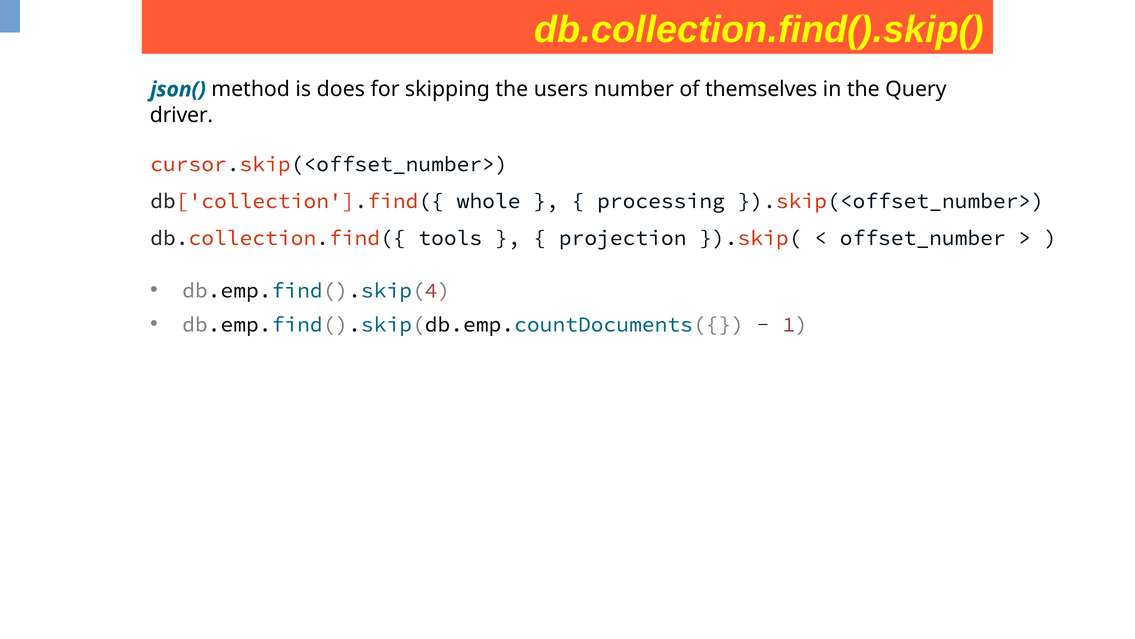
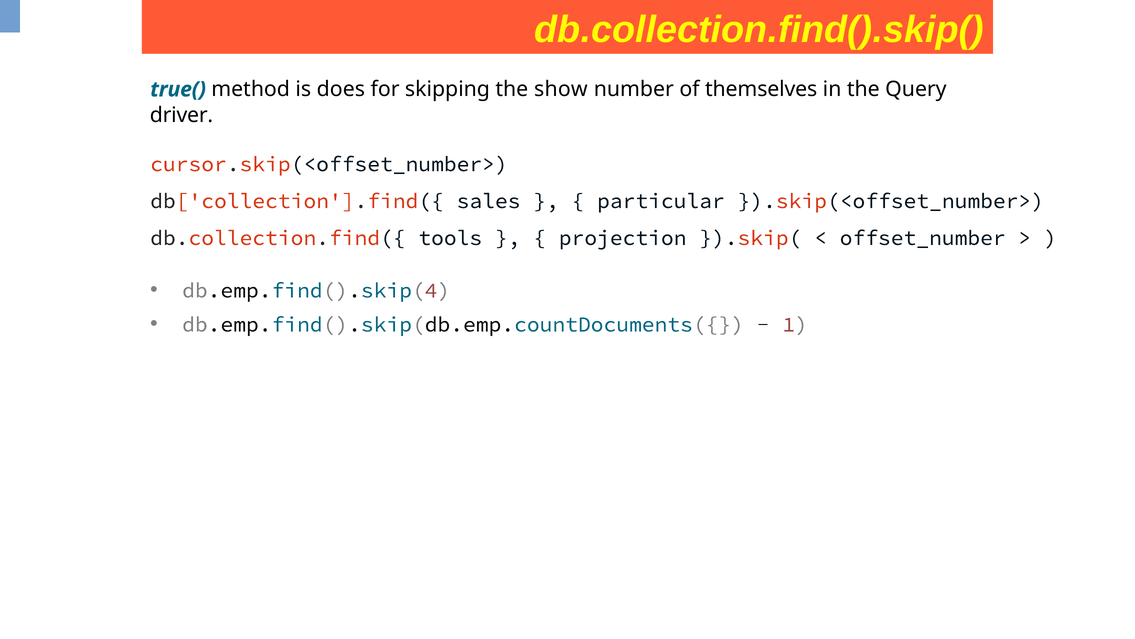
json(: json( -> true( (178, 89)
users: users -> show (561, 89)
whole: whole -> sales (489, 201)
processing: processing -> particular (661, 201)
